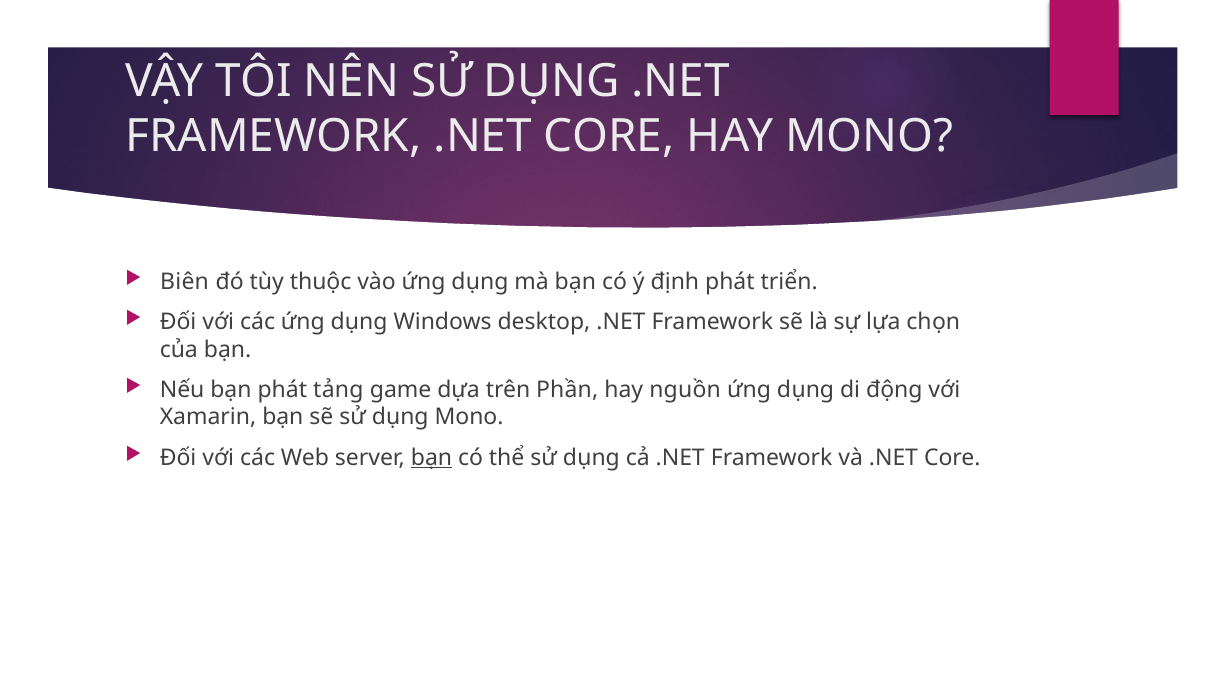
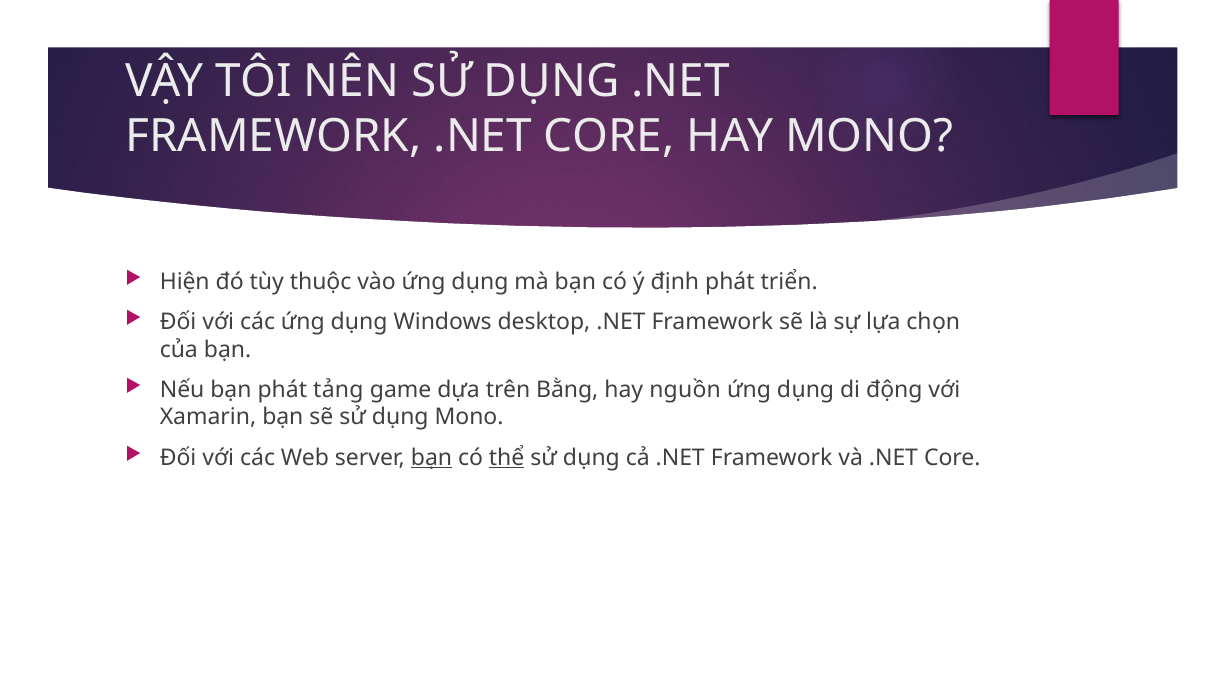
Biên: Biên -> Hiện (185, 282)
Phần: Phần -> Bằng (567, 390)
thể underline: none -> present (507, 458)
